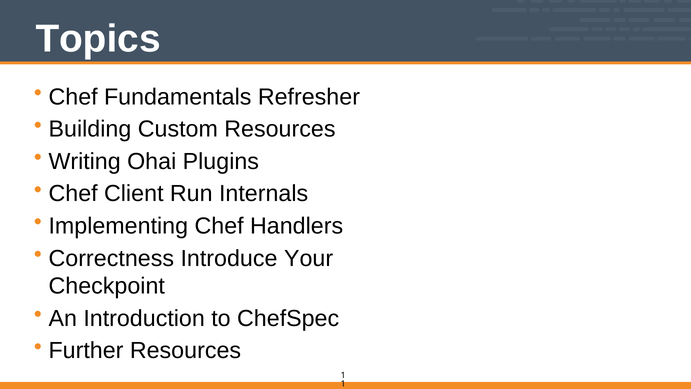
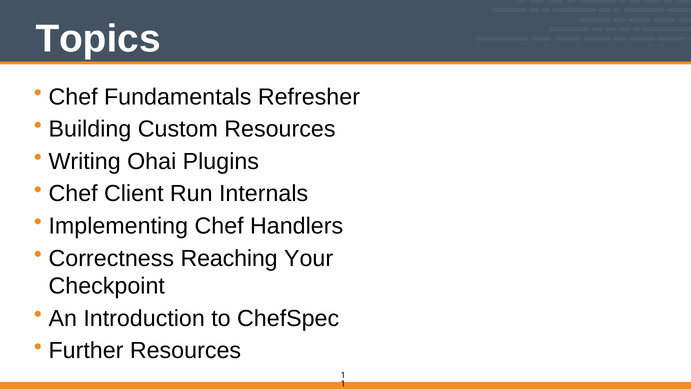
Introduce: Introduce -> Reaching (229, 258)
